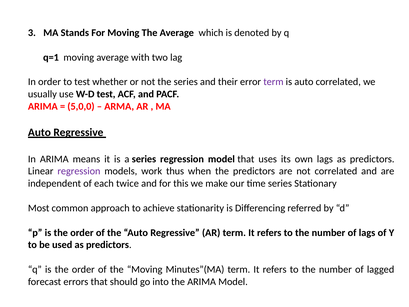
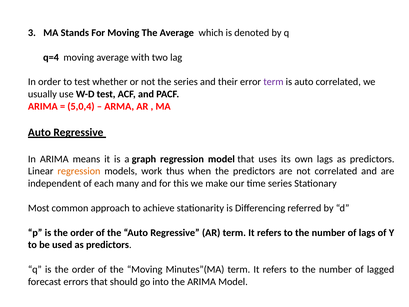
q=1: q=1 -> q=4 (51, 57)
5,0,0: 5,0,0 -> 5,0,4 (81, 106)
a series: series -> graph (144, 159)
regression colour: purple -> orange (79, 171)
twice: twice -> many (128, 183)
